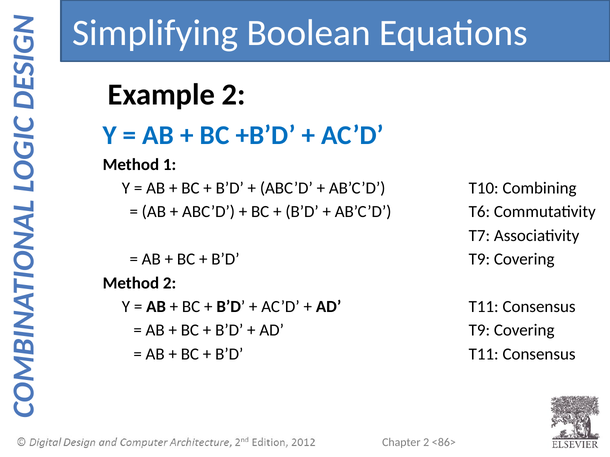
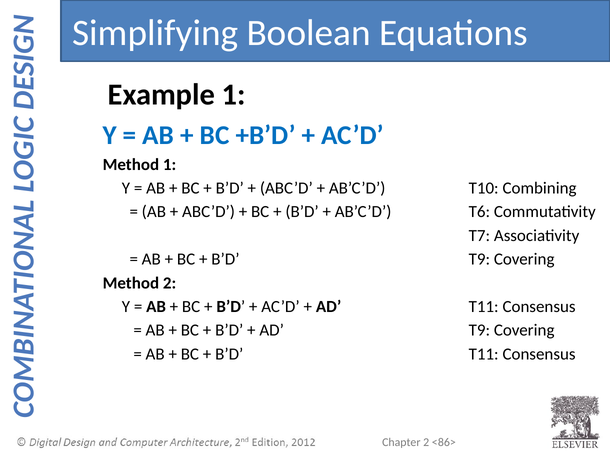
Example 2: 2 -> 1 (234, 95)
